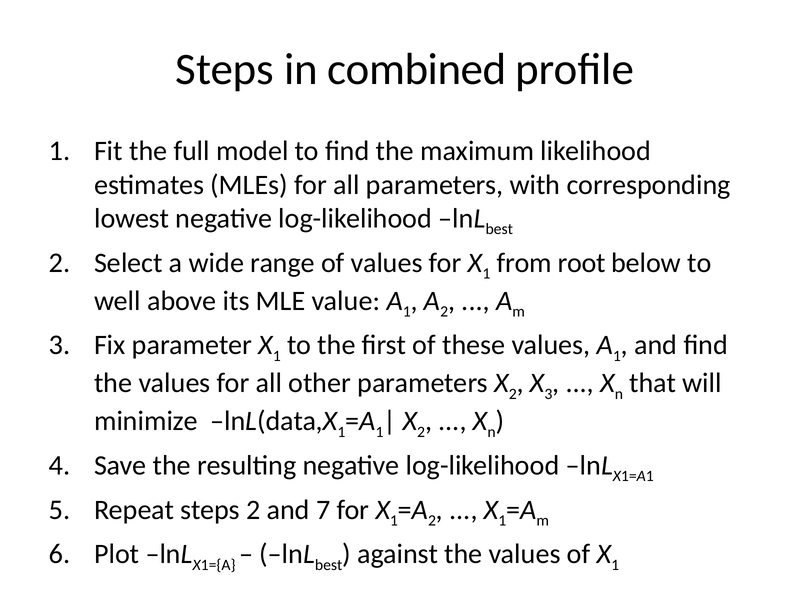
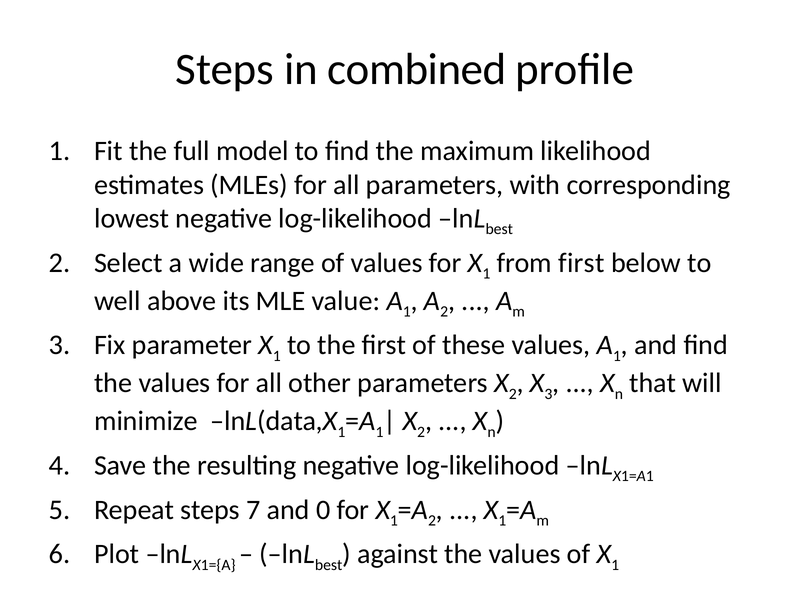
from root: root -> first (581, 263)
steps 2: 2 -> 7 (253, 510)
7: 7 -> 0 (323, 510)
